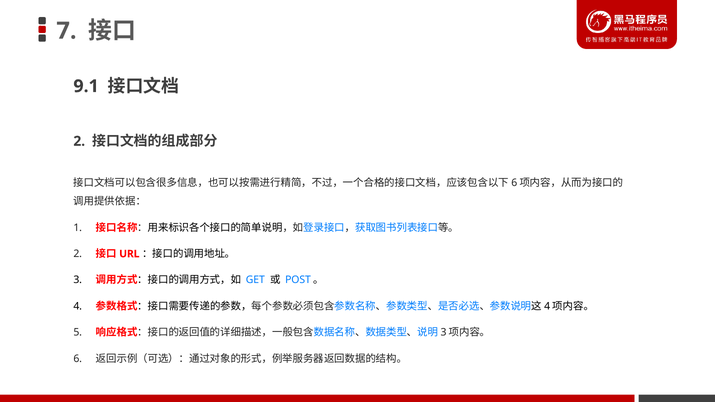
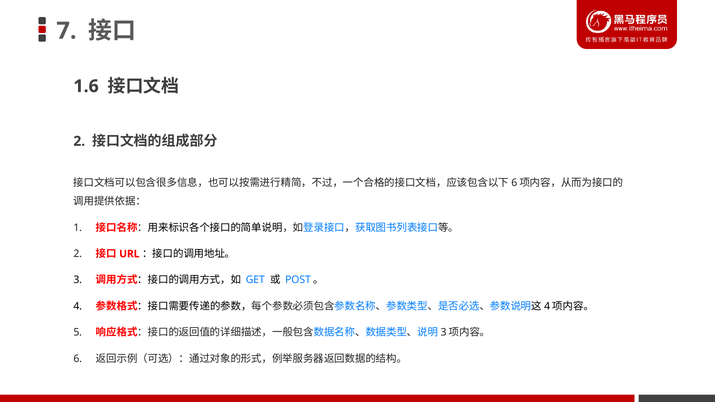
9.1: 9.1 -> 1.6 (86, 86)
